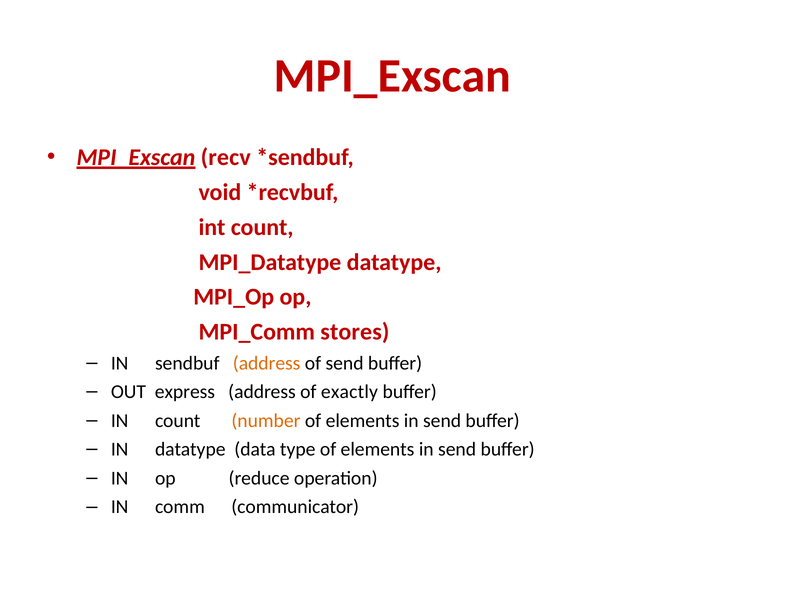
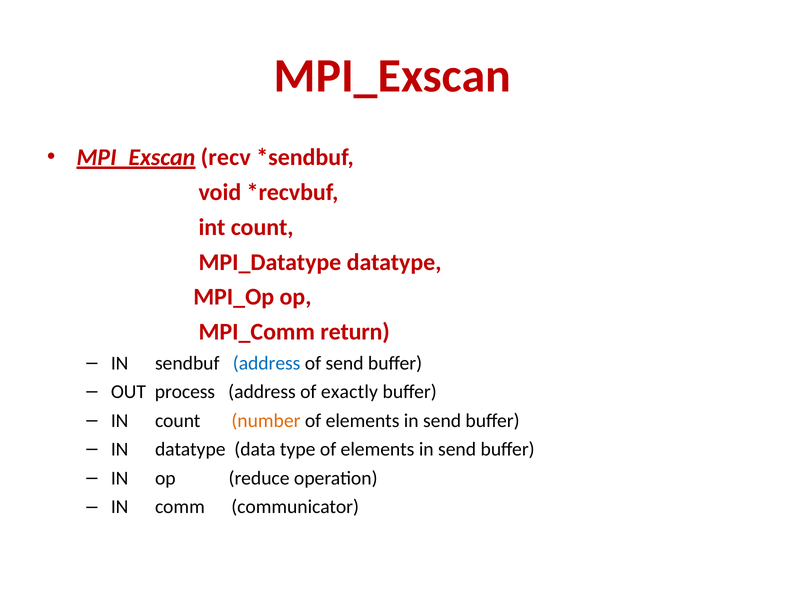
stores: stores -> return (355, 332)
address colour: orange -> blue (267, 363)
express: express -> process (185, 392)
